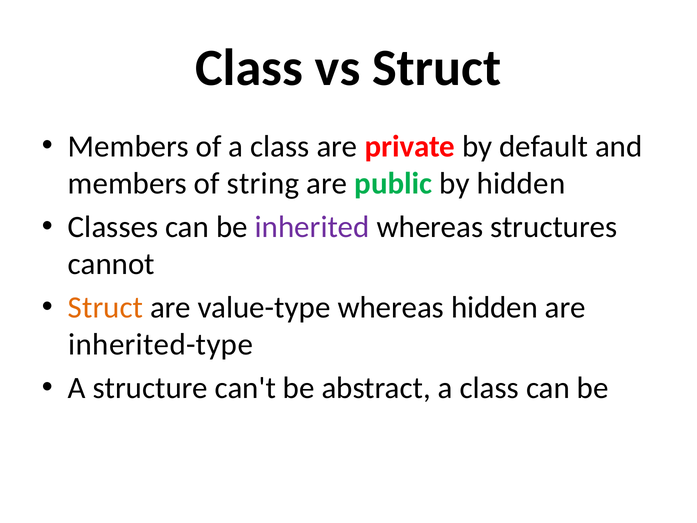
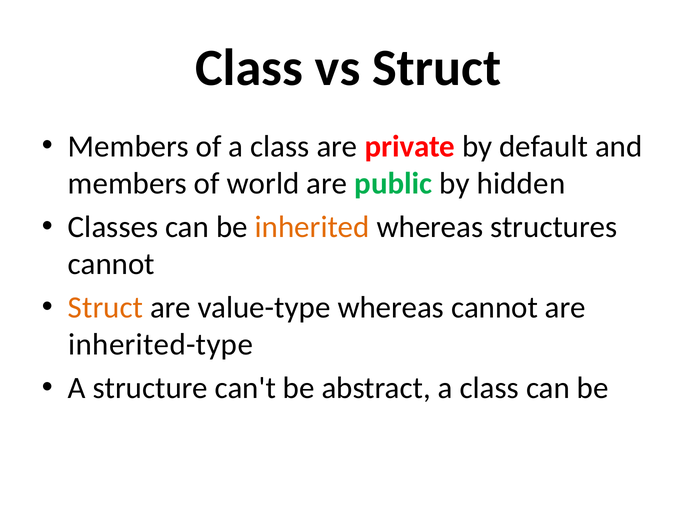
string: string -> world (263, 183)
inherited colour: purple -> orange (312, 227)
whereas hidden: hidden -> cannot (495, 307)
